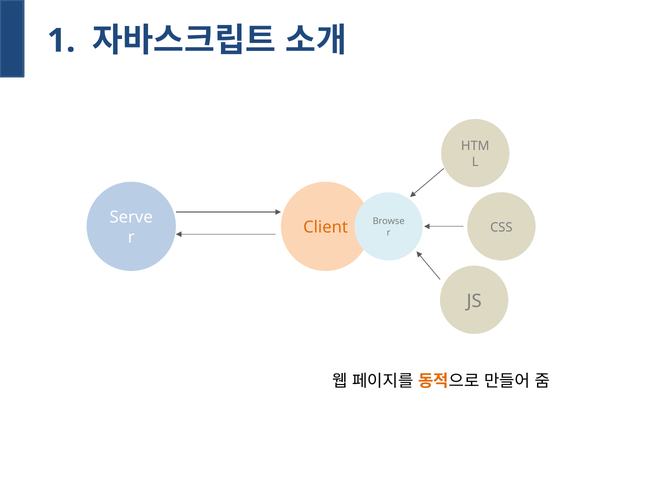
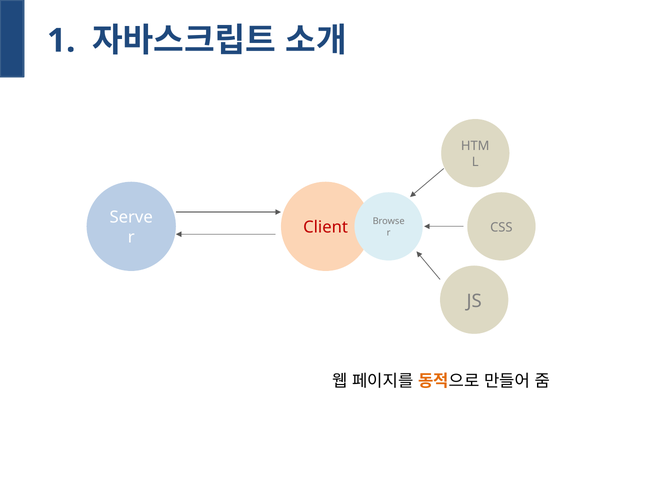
Client colour: orange -> red (326, 228)
